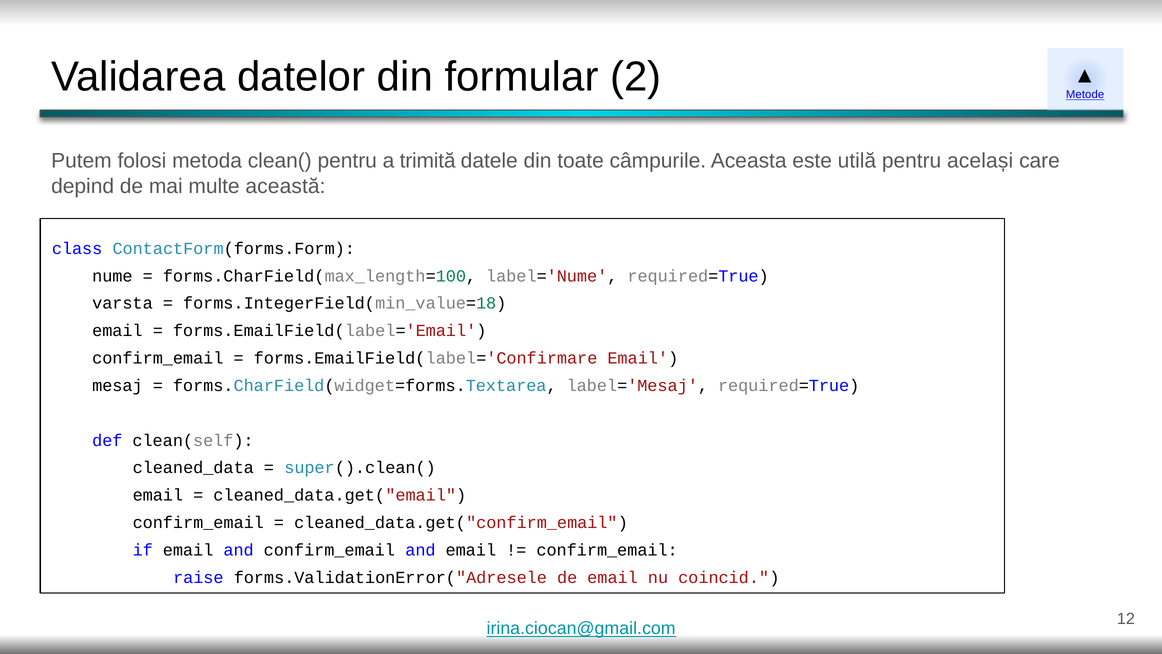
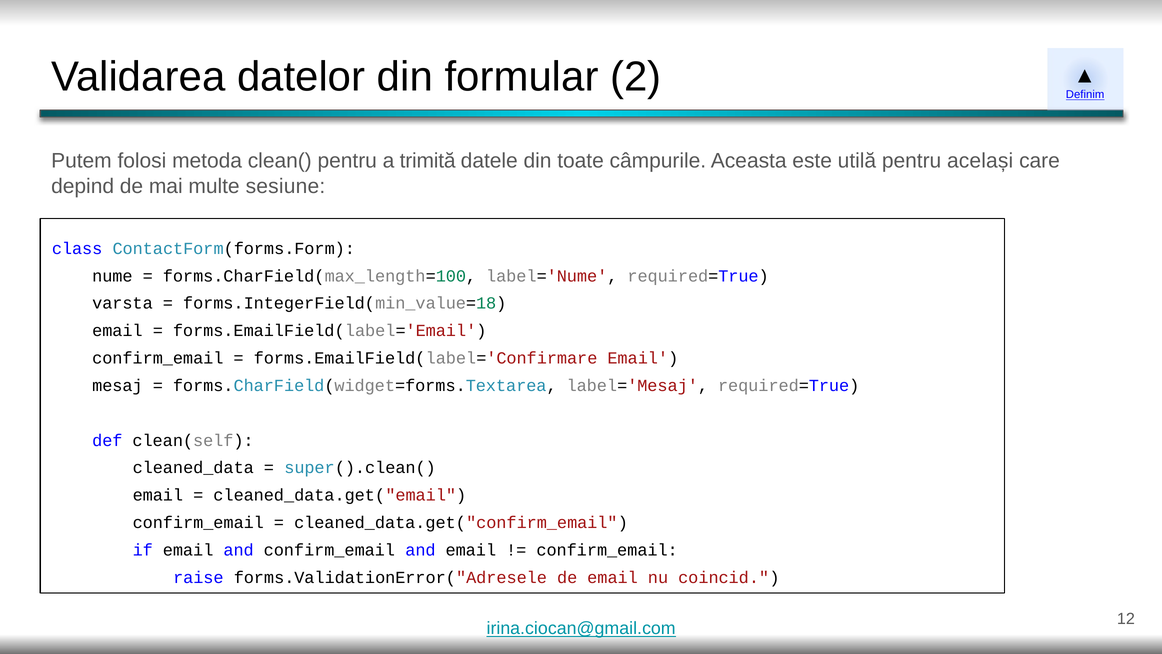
Metode: Metode -> Definim (1085, 95)
această: această -> sesiune (285, 186)
